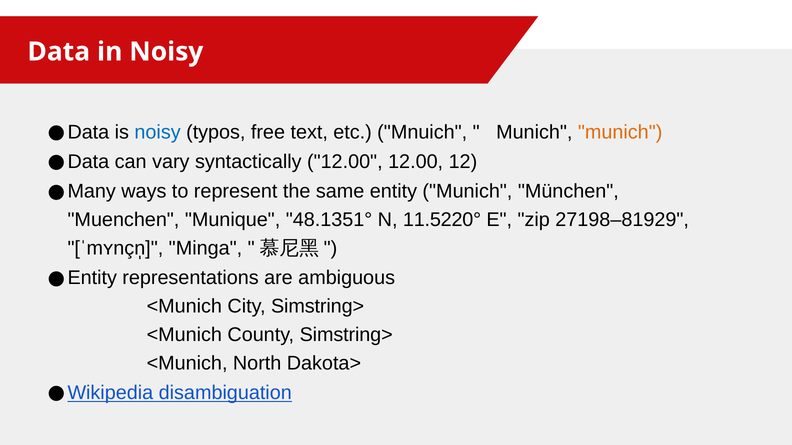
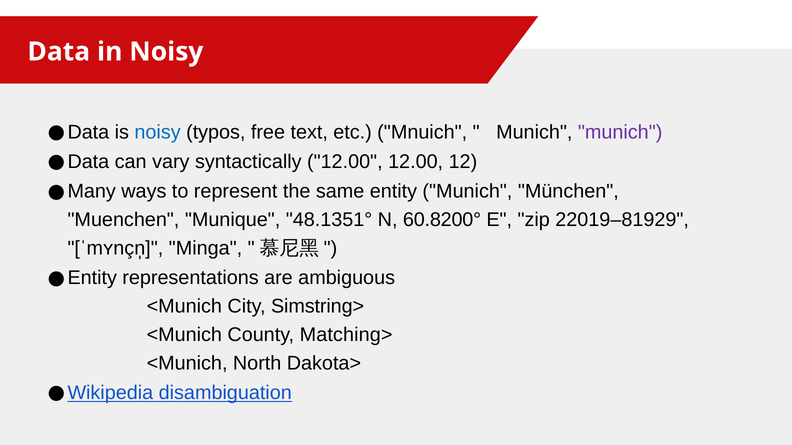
munich colour: orange -> purple (620, 132)
11.5220°: 11.5220° -> 60.8200° (442, 220)
27198–81929: 27198–81929 -> 22019–81929 (622, 220)
County Simstring>: Simstring> -> Matching> (346, 335)
